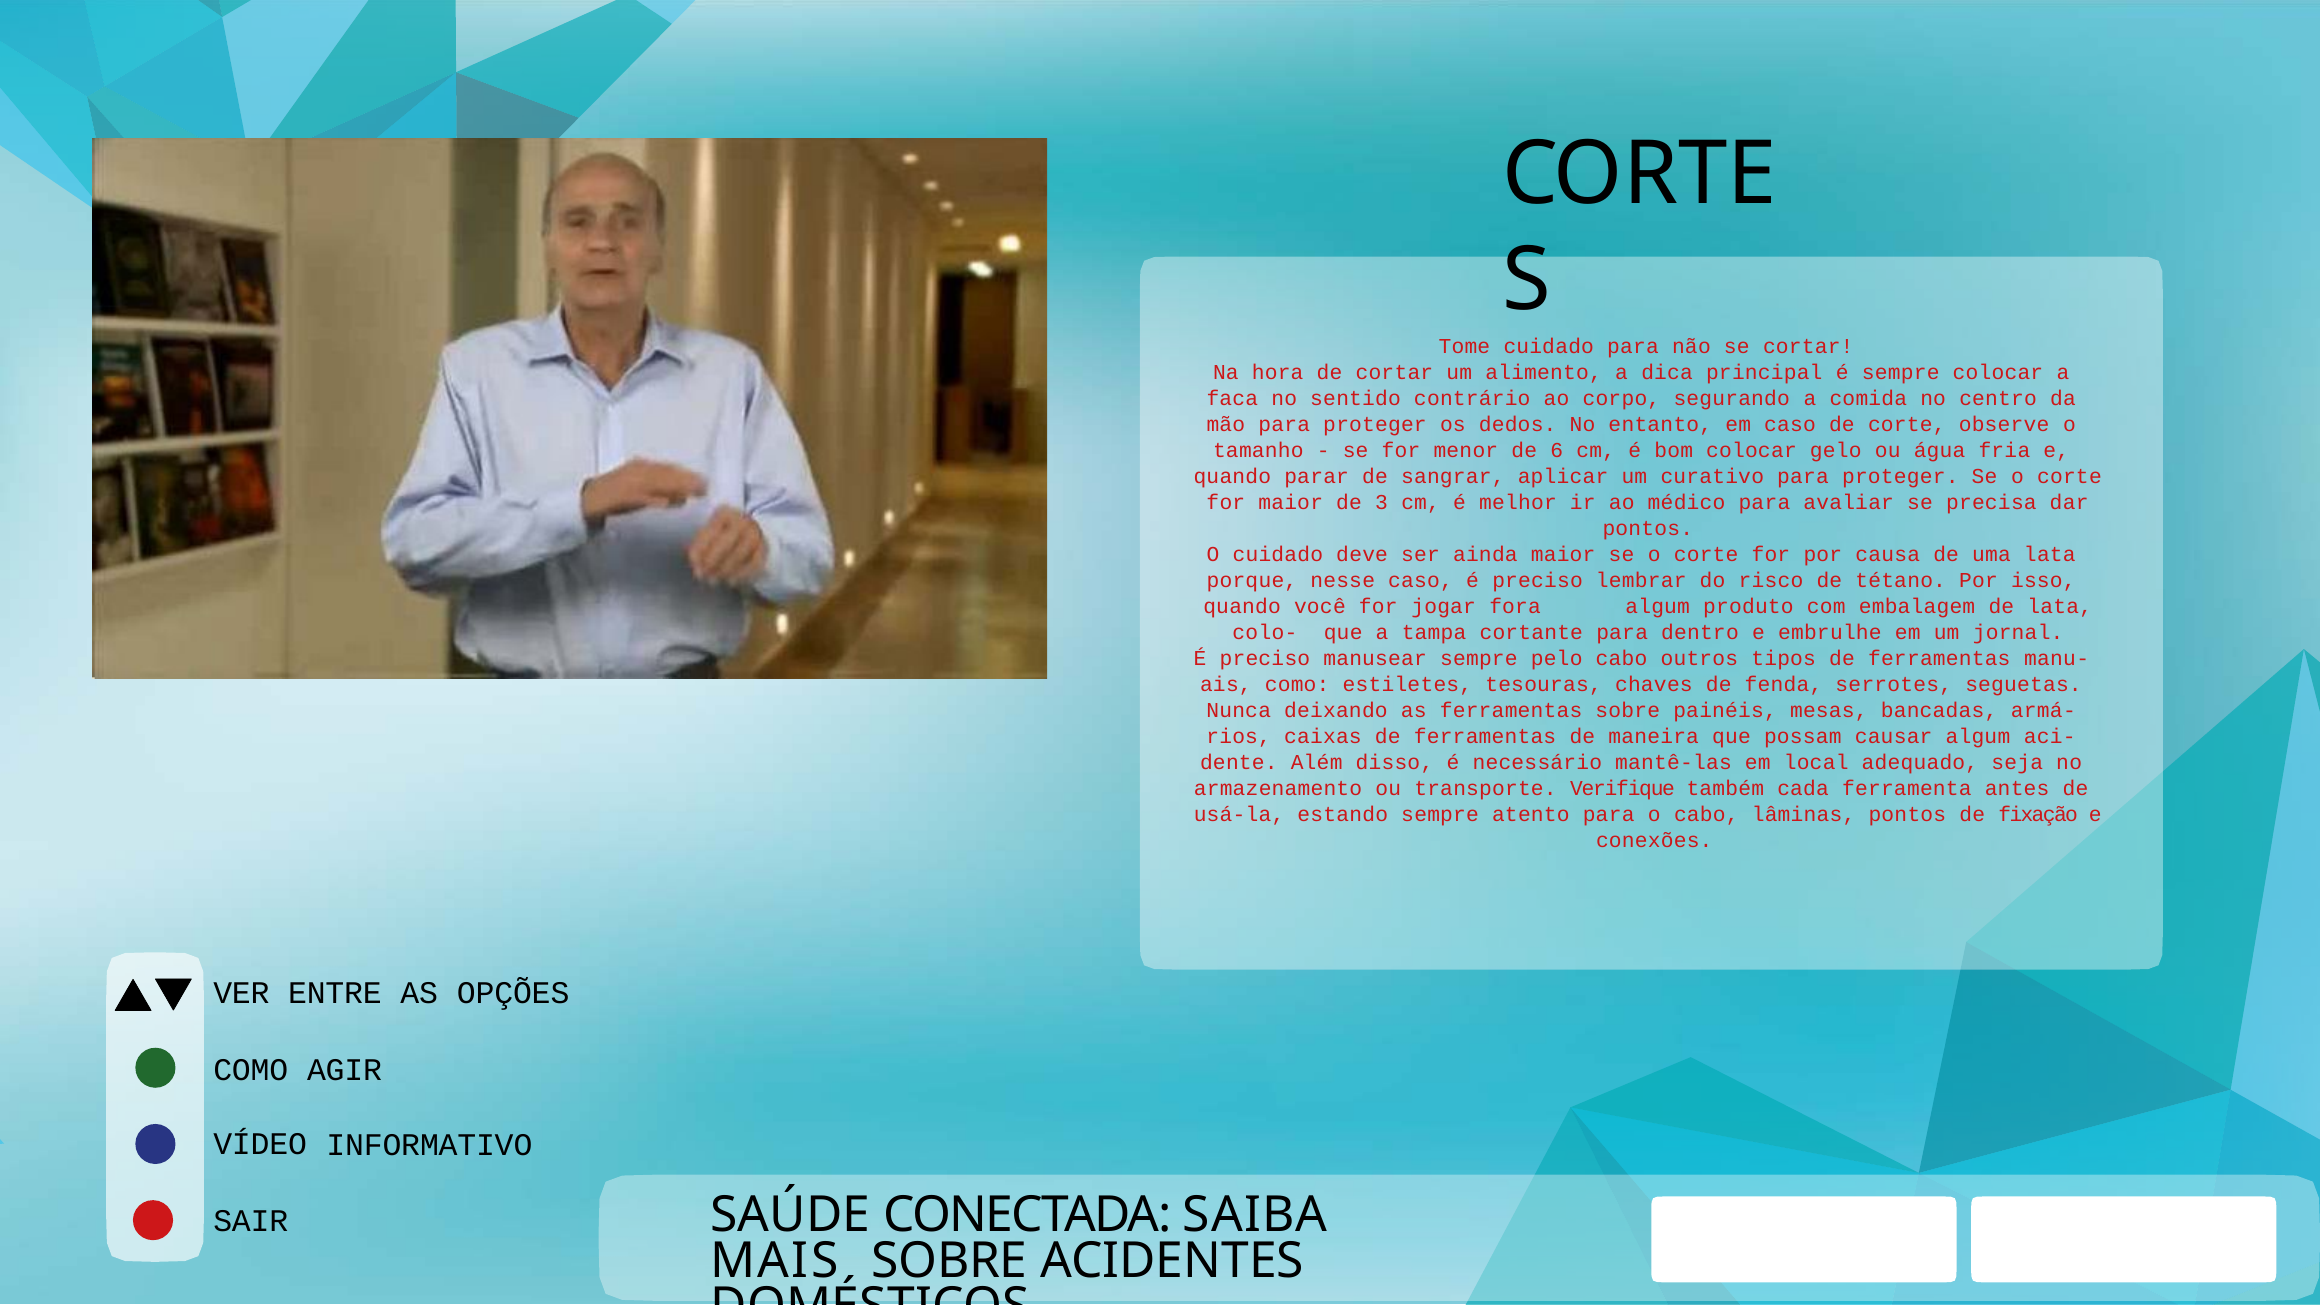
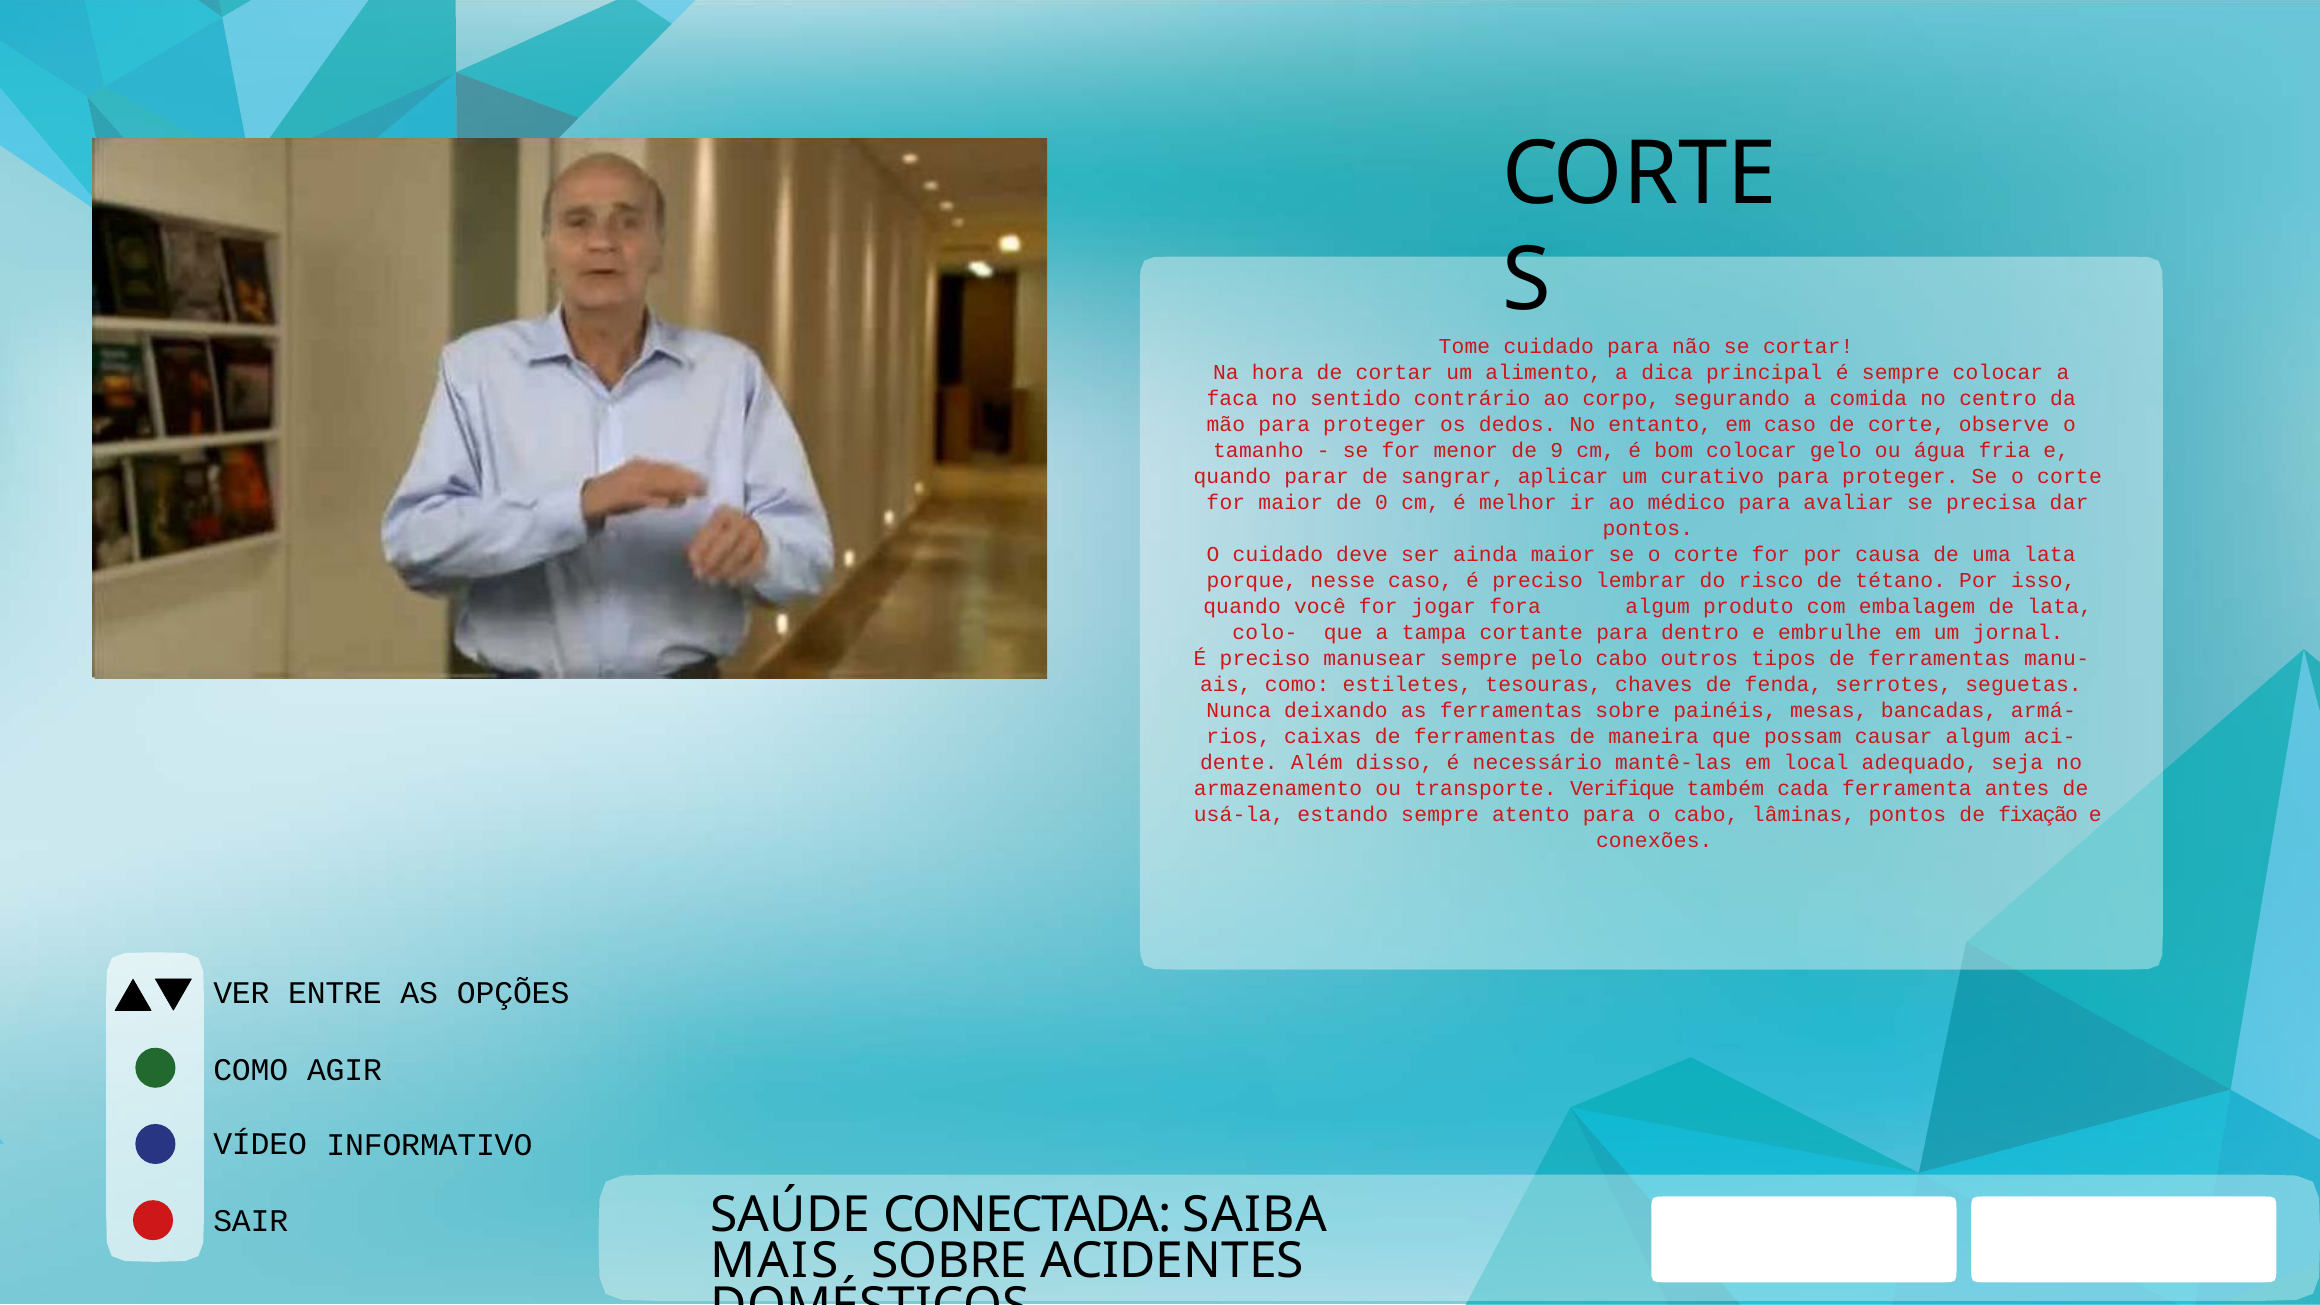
6: 6 -> 9 (1557, 450)
3: 3 -> 0 (1382, 502)
